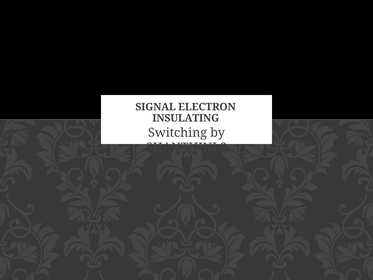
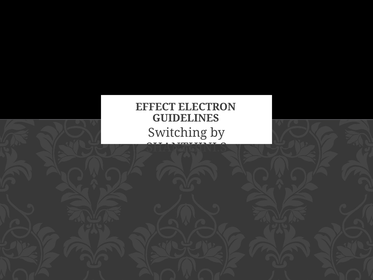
SIGNAL: SIGNAL -> EFFECT (156, 107)
INSULATING: INSULATING -> GUIDELINES (186, 118)
